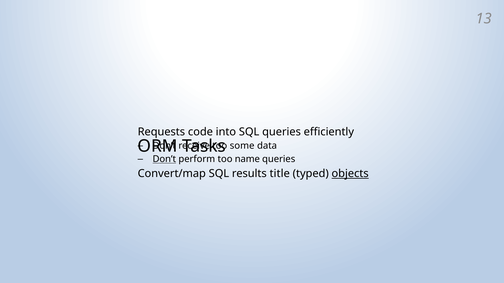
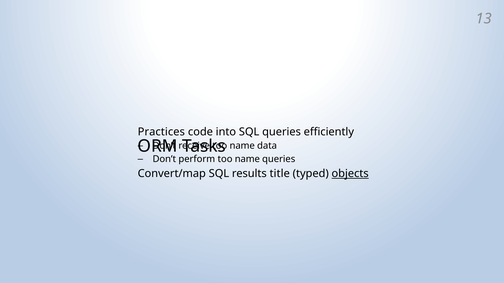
Requests: Requests -> Practices (161, 132)
some: some -> name (242, 146)
Don’t underline: present -> none (164, 159)
